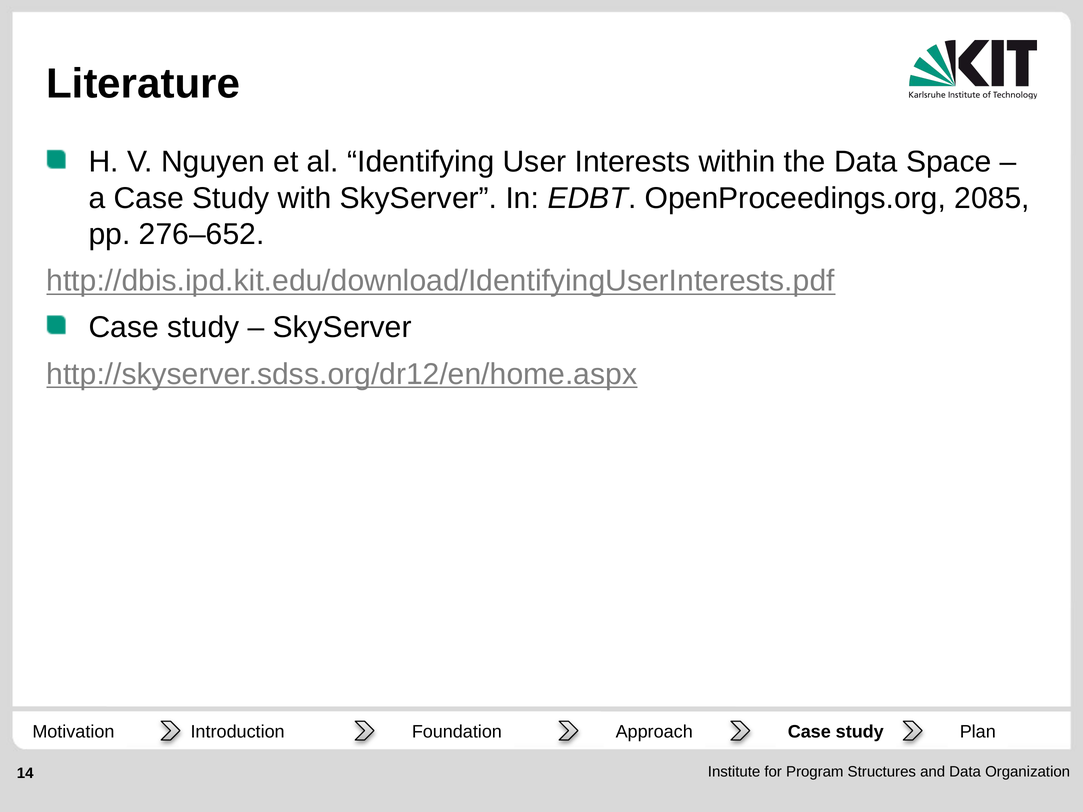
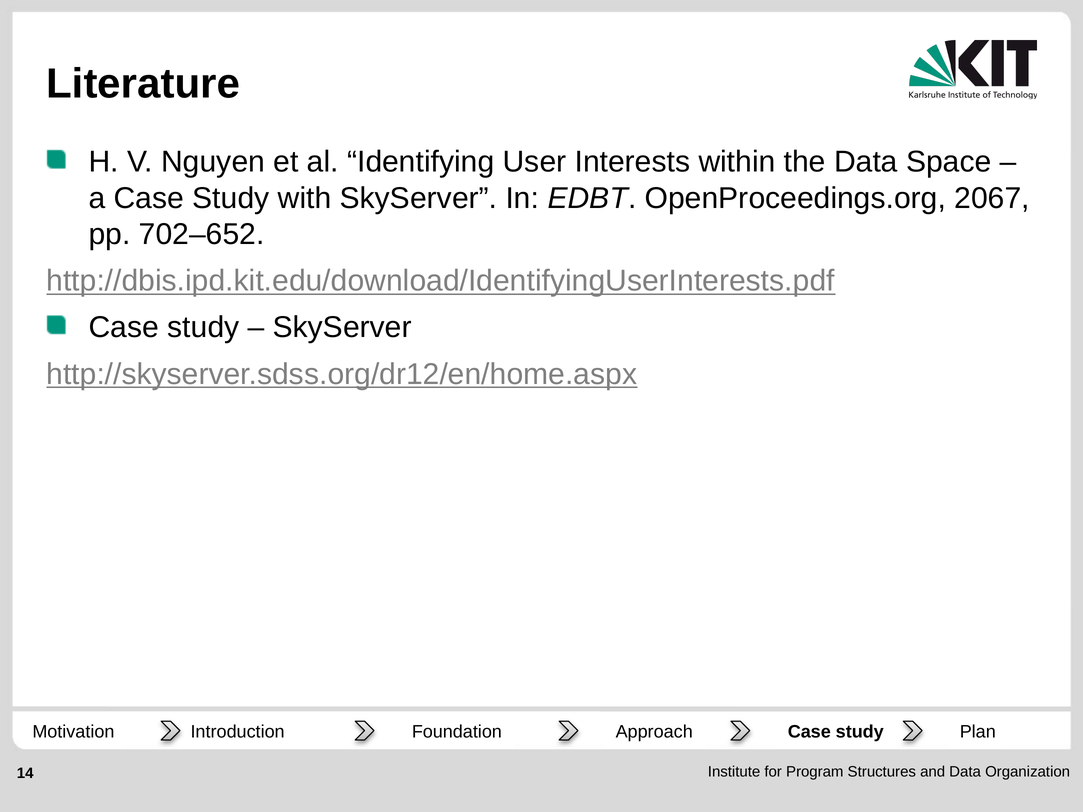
2085: 2085 -> 2067 (992, 198)
276–652: 276–652 -> 702–652 (202, 234)
